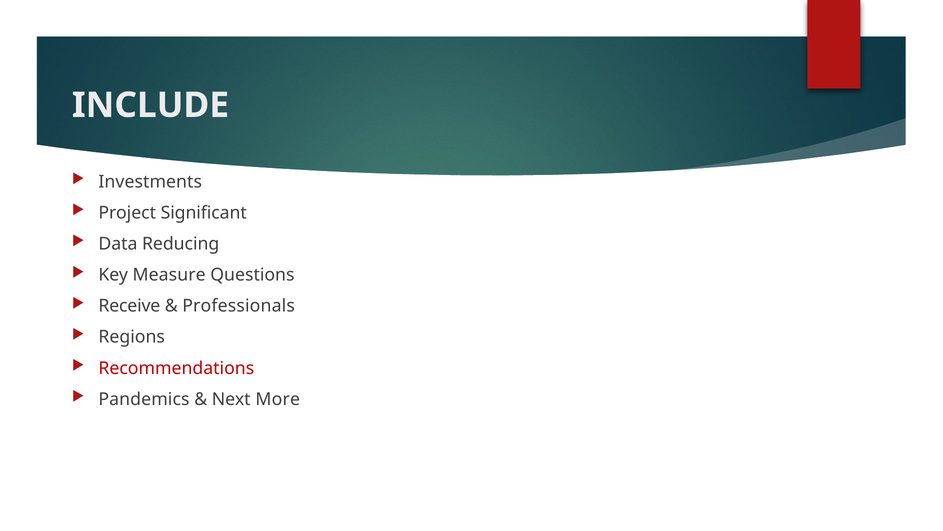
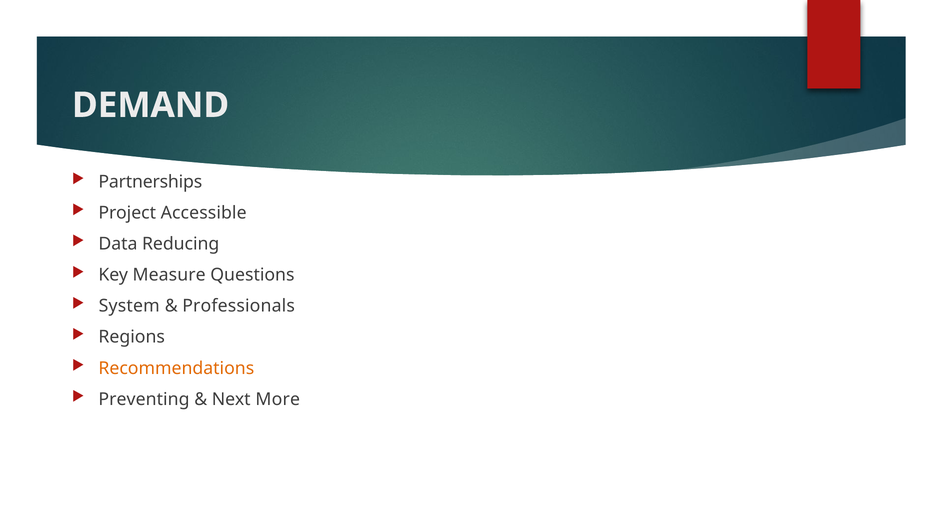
INCLUDE: INCLUDE -> DEMAND (151, 105)
Investments: Investments -> Partnerships (150, 182)
Significant: Significant -> Accessible (204, 213)
Receive: Receive -> System (129, 306)
Recommendations colour: red -> orange (176, 368)
Pandemics: Pandemics -> Preventing (144, 399)
